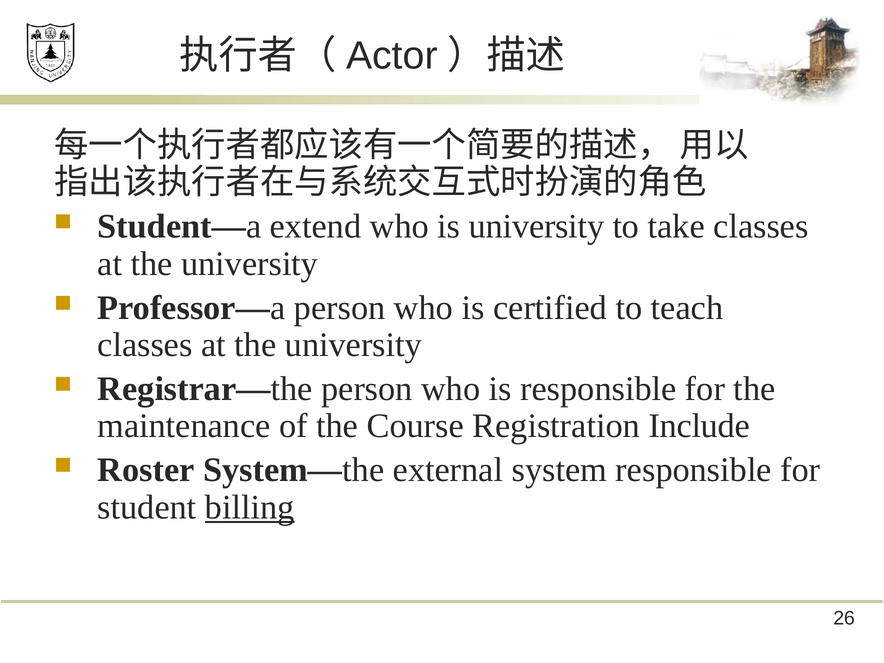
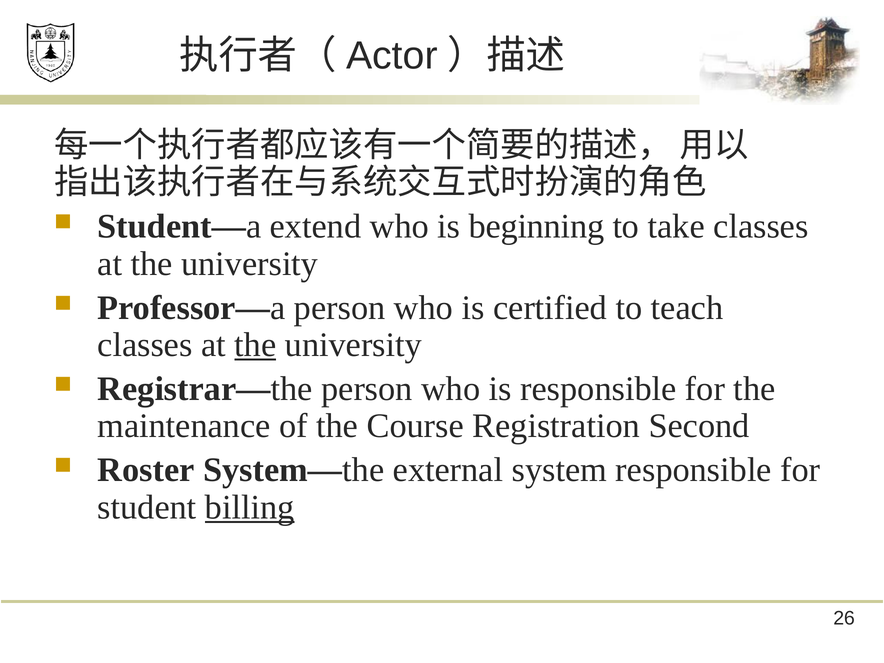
is university: university -> beginning (537, 227)
the underline: none -> present (255, 345)
Include: Include -> Second (699, 426)
